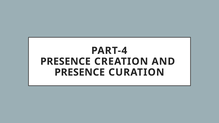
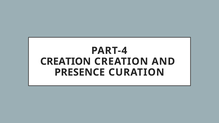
PRESENCE: PRESENCE -> CREATION (66, 62)
